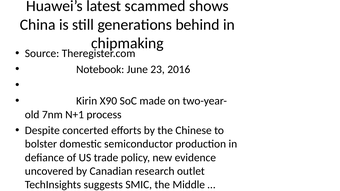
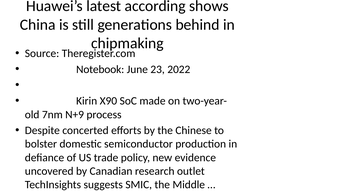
scammed: scammed -> according (155, 6)
2016: 2016 -> 2022 (179, 69)
N+1: N+1 -> N+9 (75, 115)
